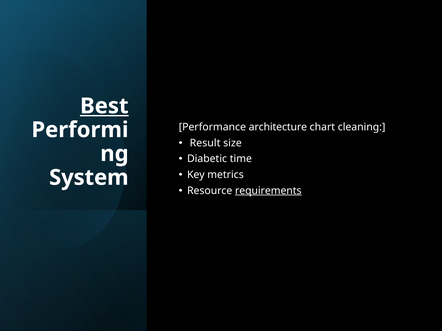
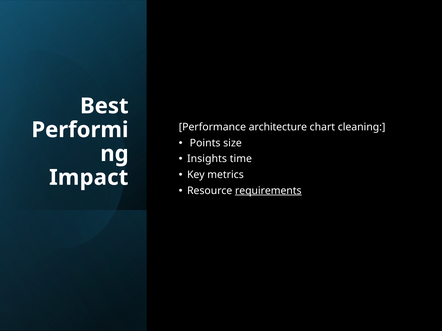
Best underline: present -> none (104, 106)
Result: Result -> Points (205, 143)
Diabetic: Diabetic -> Insights (207, 159)
System: System -> Impact (89, 178)
